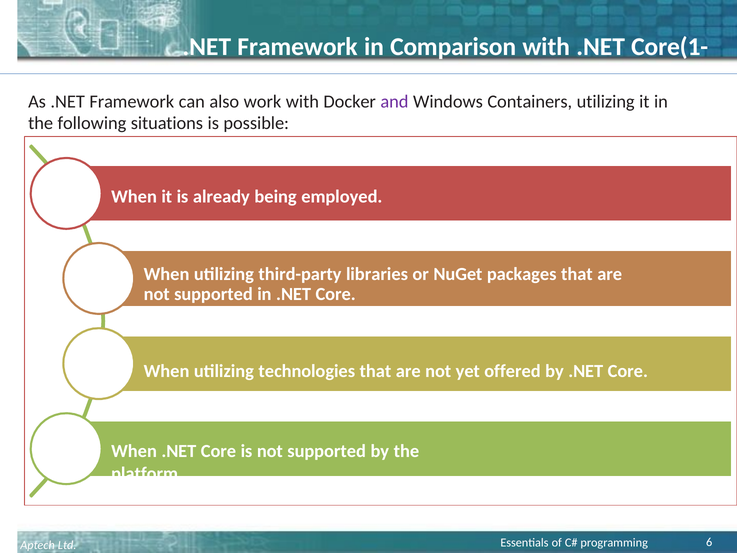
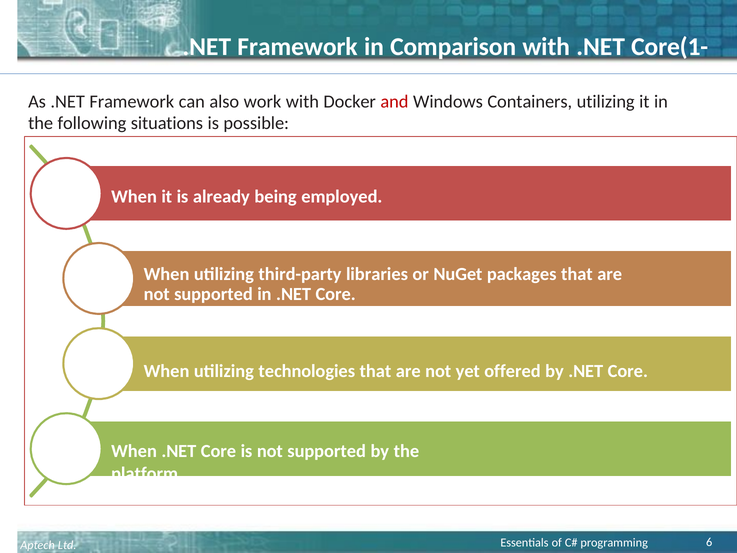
and colour: purple -> red (394, 102)
